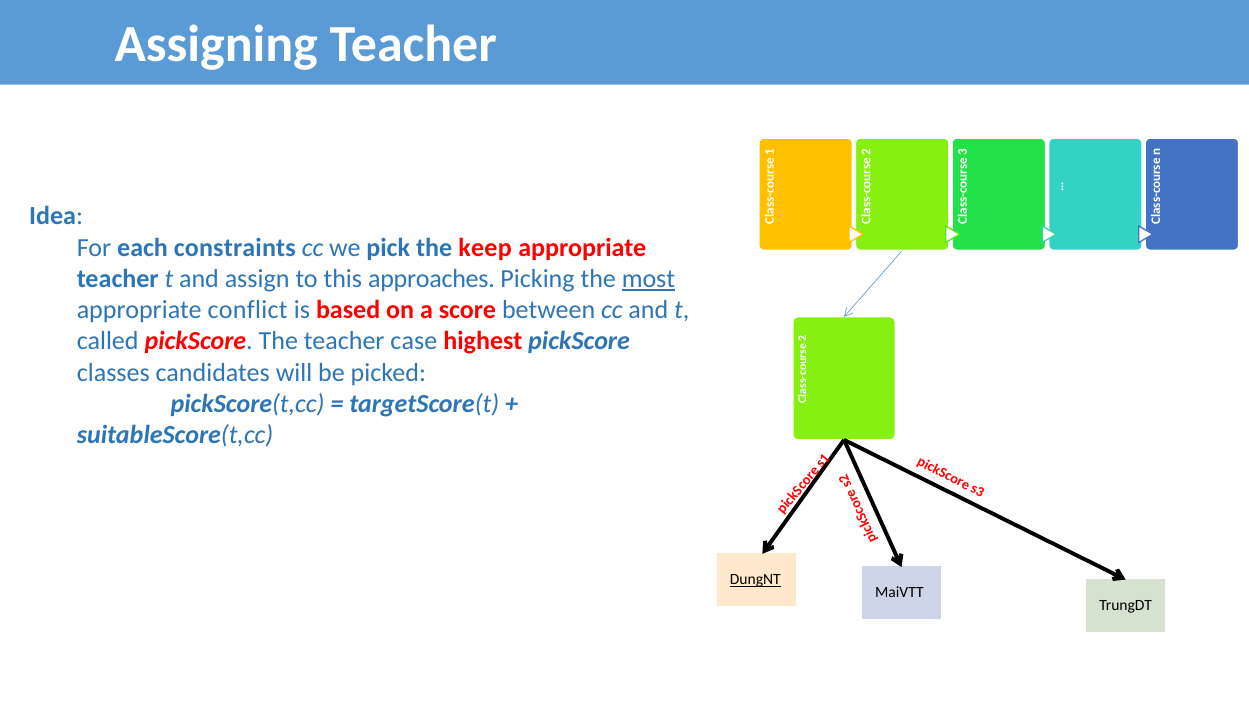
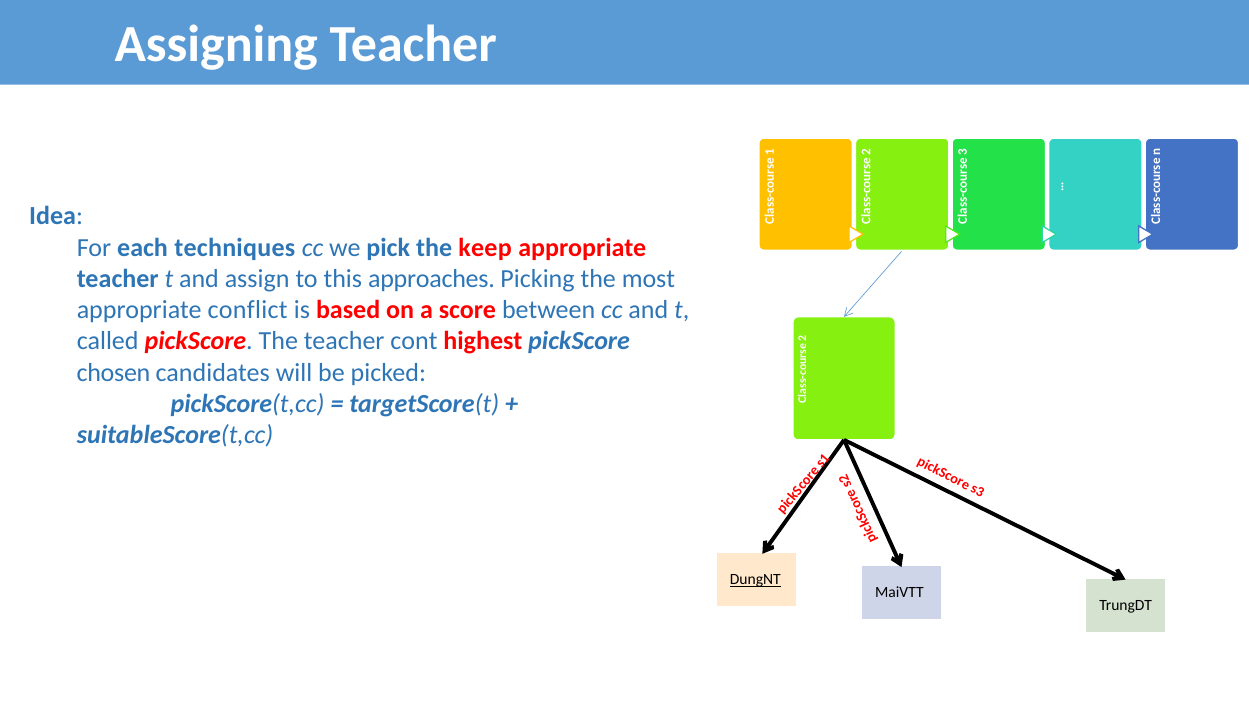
constraints: constraints -> techniques (235, 247)
most underline: present -> none (648, 279)
case: case -> cont (414, 341)
classes: classes -> chosen (113, 372)
